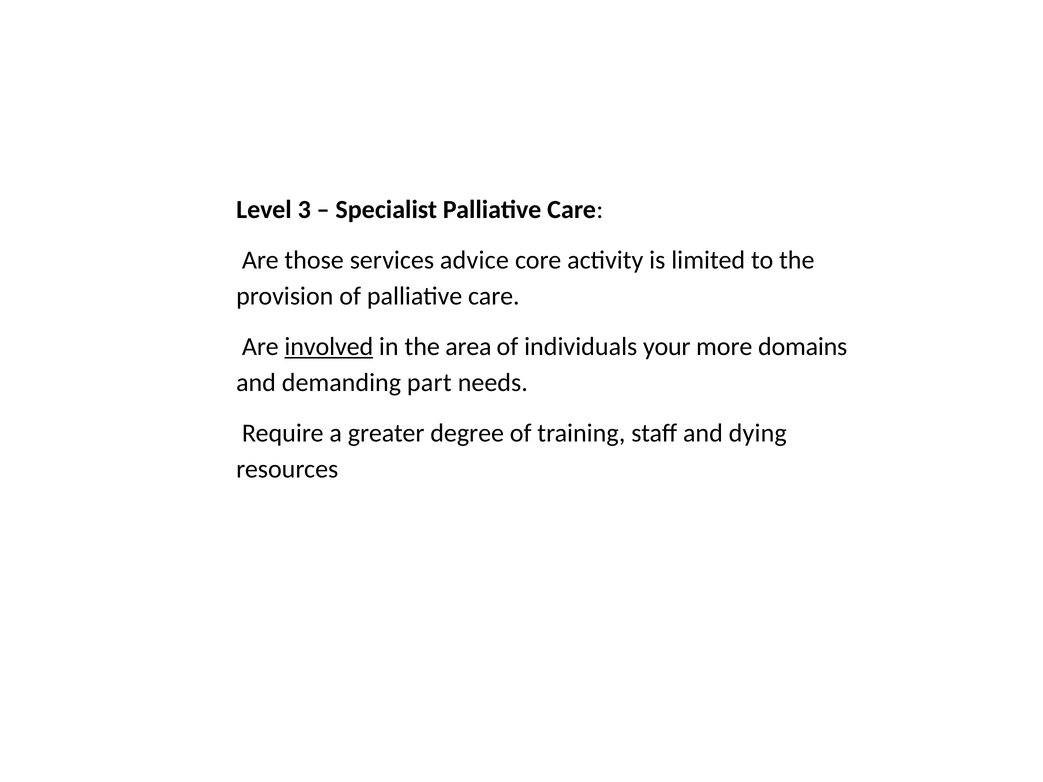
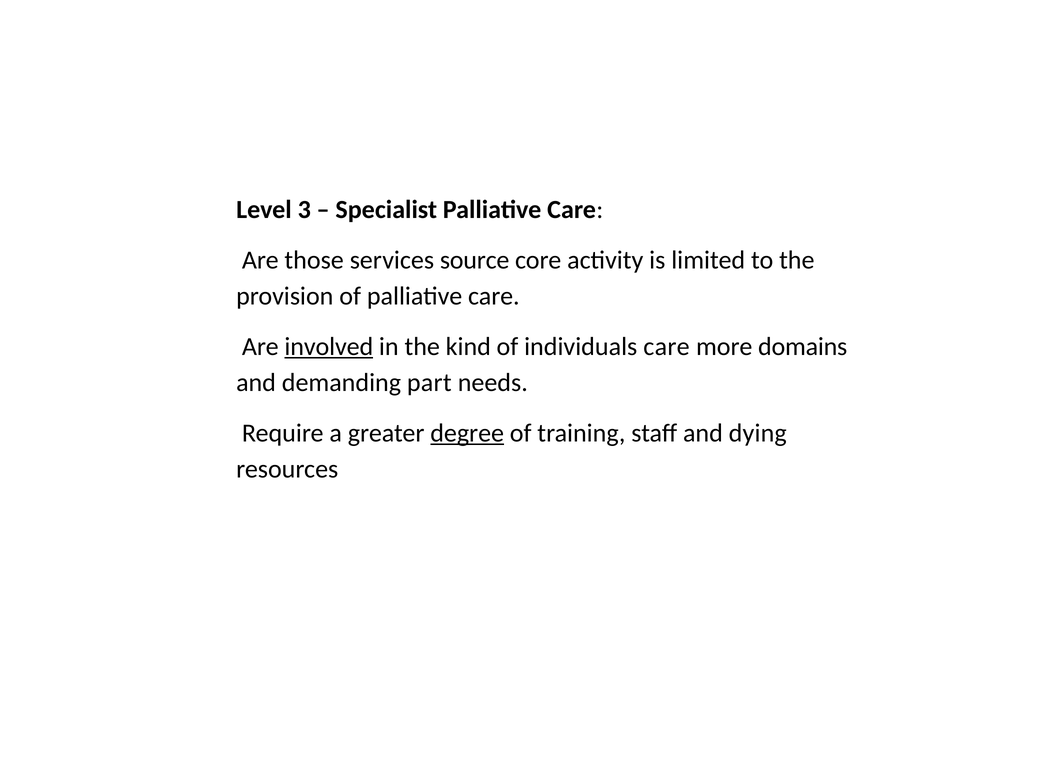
advice: advice -> source (475, 260)
area: area -> kind (468, 347)
individuals your: your -> care (667, 347)
degree underline: none -> present (467, 433)
